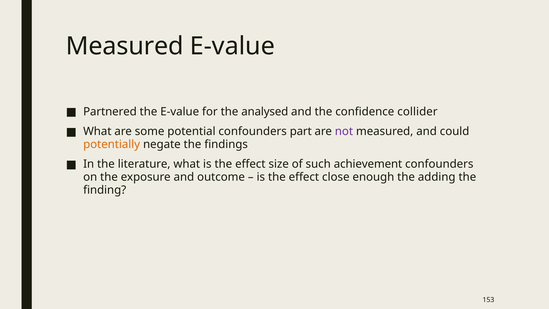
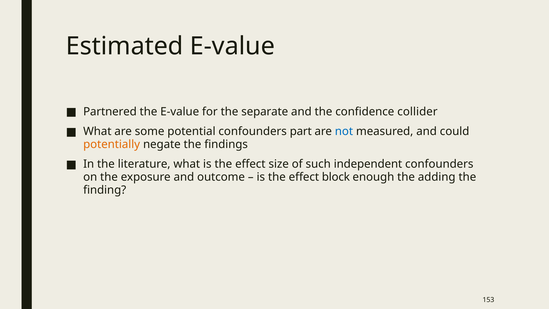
Measured: Measured -> Estimated (125, 46)
analysed: analysed -> separate (265, 112)
not colour: purple -> blue (344, 131)
achievement: achievement -> independent (368, 164)
close: close -> block (336, 177)
